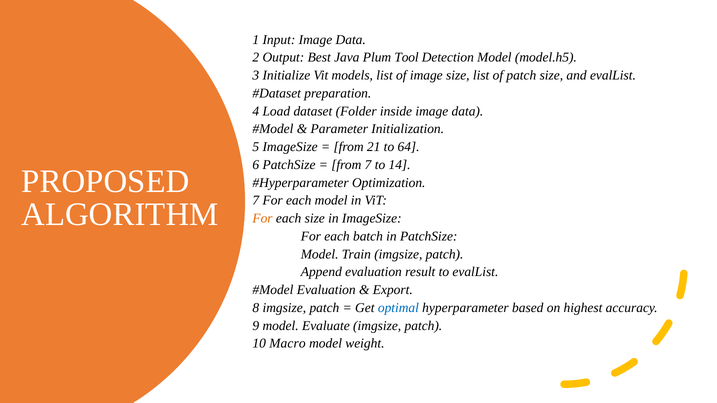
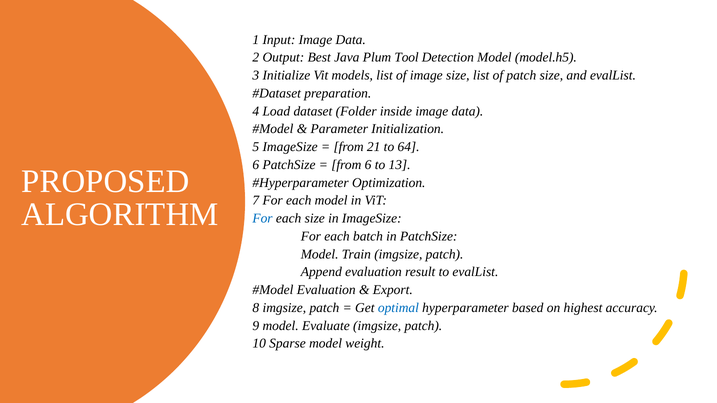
from 7: 7 -> 6 (368, 165)
14: 14 -> 13 (400, 165)
For colour: orange -> blue (263, 219)
Macro: Macro -> Sparse (288, 344)
